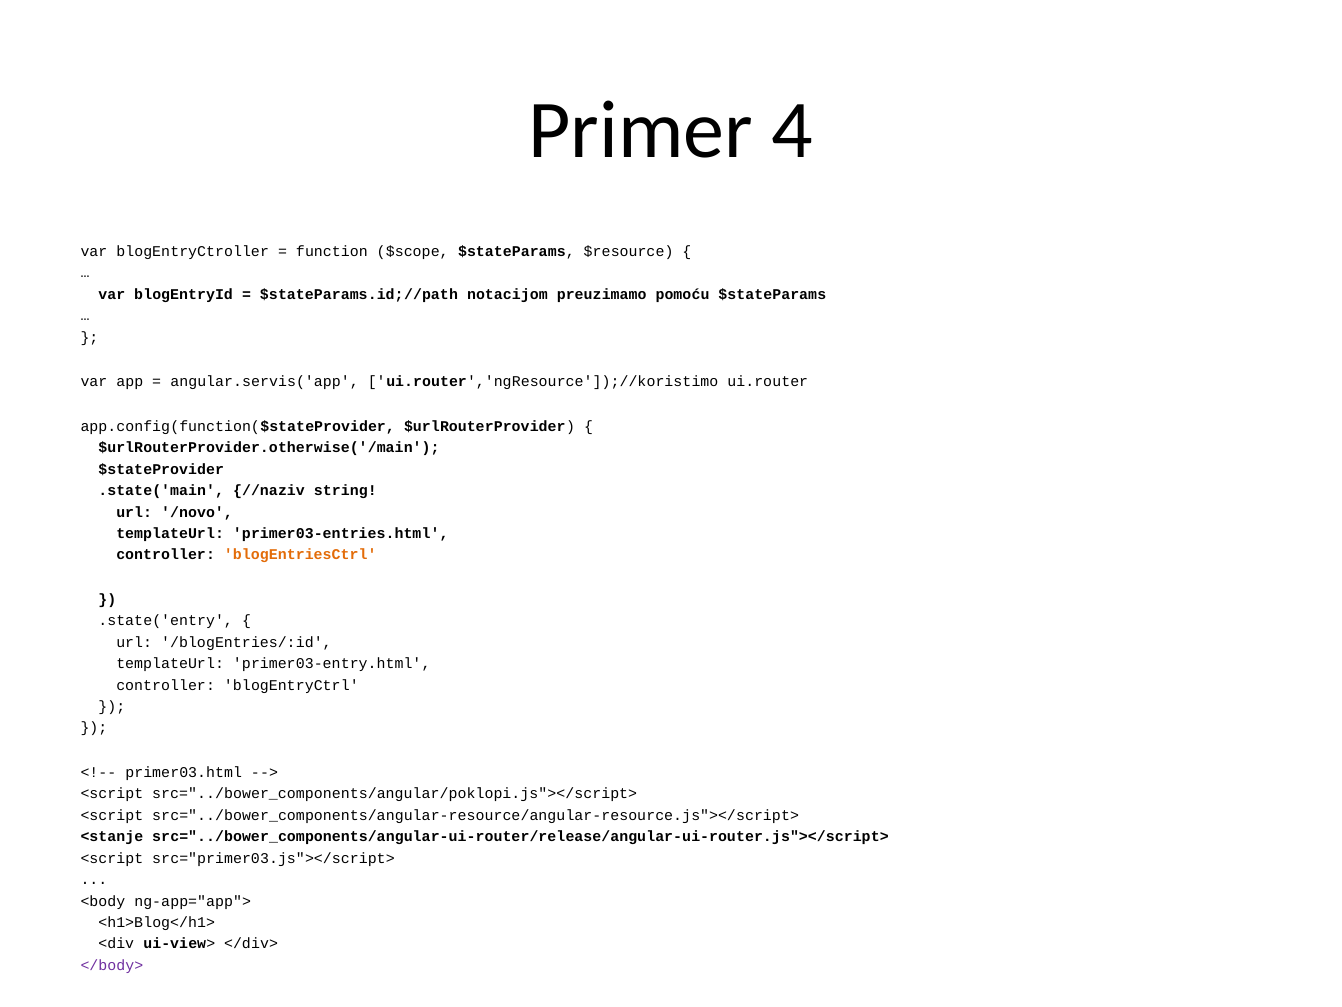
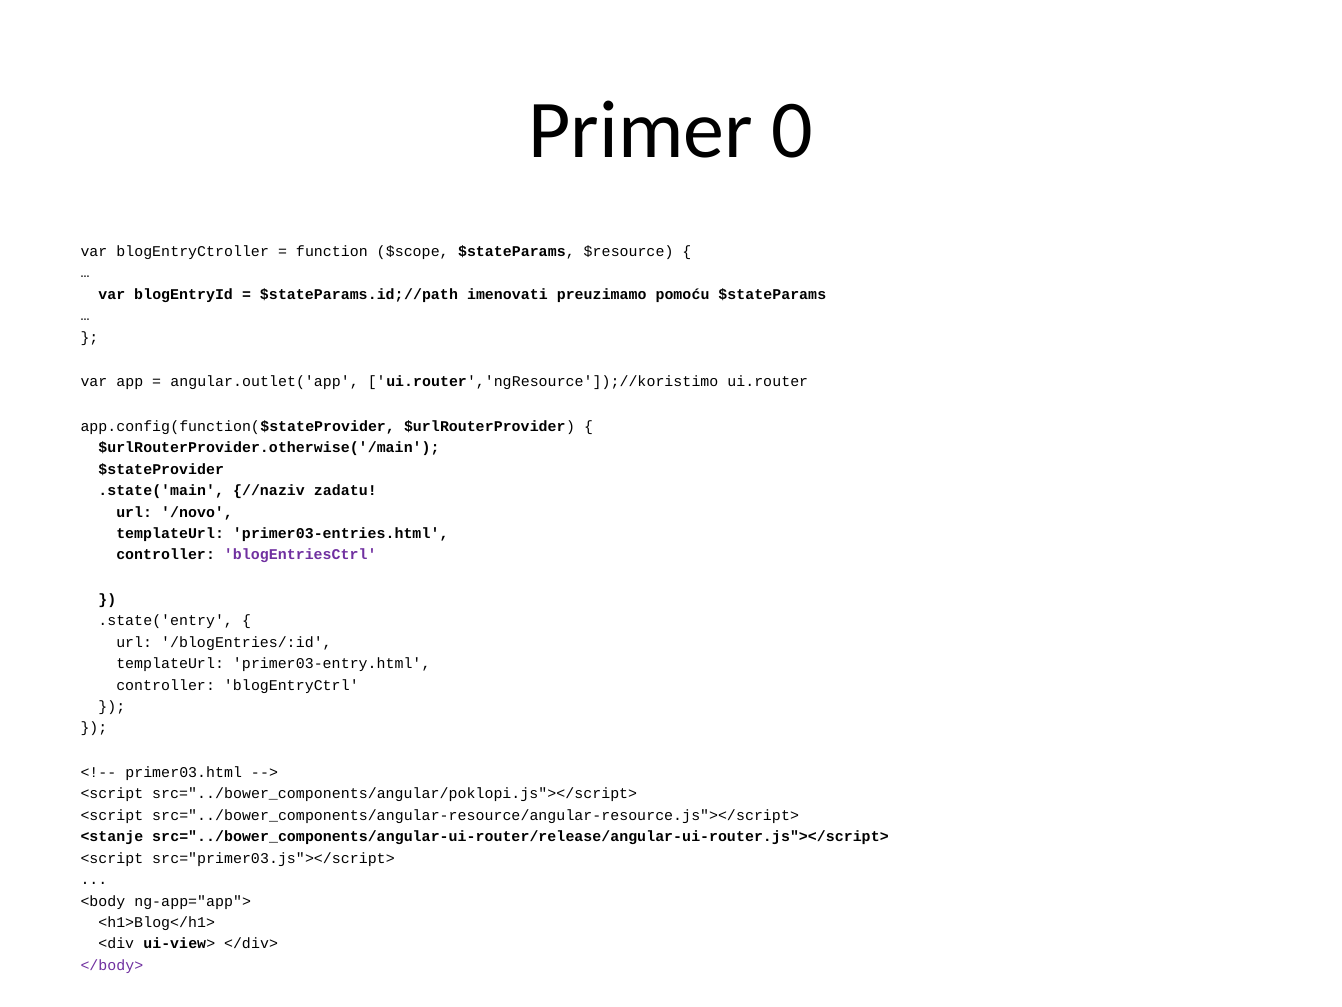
4: 4 -> 0 (792, 130)
notacijom: notacijom -> imenovati (507, 294)
angular.servis('app: angular.servis('app -> angular.outlet('app (265, 382)
string: string -> zadatu (345, 491)
blogEntriesCtrl colour: orange -> purple (300, 555)
